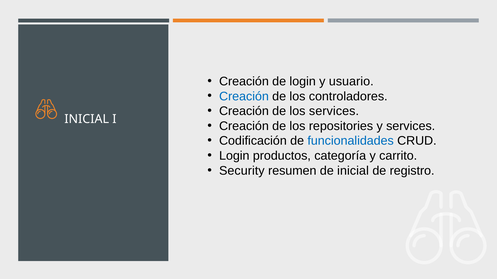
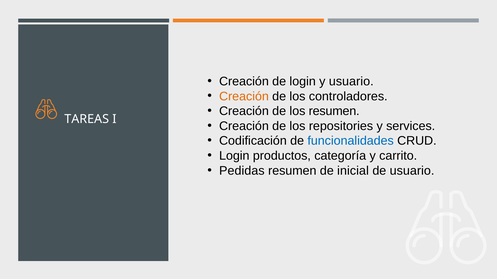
Creación colour: blue -> orange (244, 96)
los services: services -> resumen (334, 111)
INICIAL: INICIAL -> TAREAS (87, 119)
Security: Security -> Pedidas (242, 171)
de registro: registro -> usuario (412, 171)
